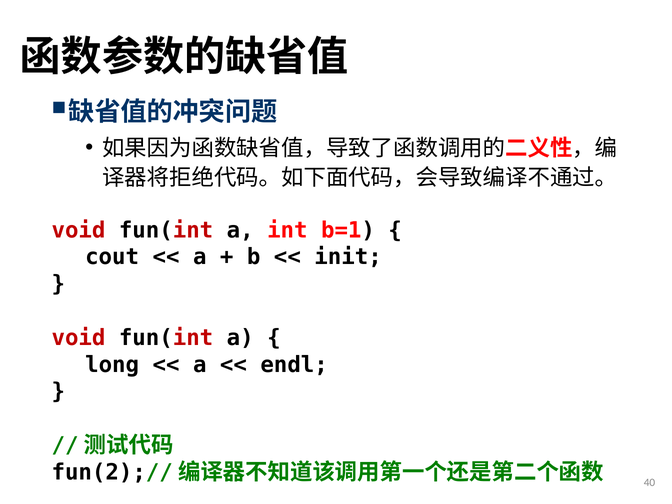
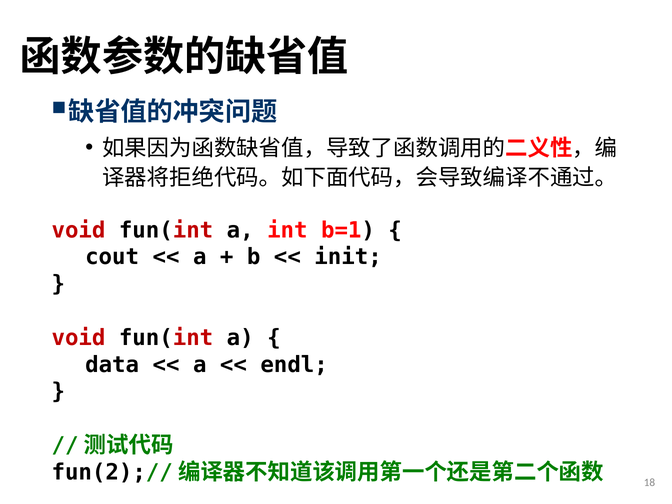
long: long -> data (112, 365)
40: 40 -> 18 (649, 483)
